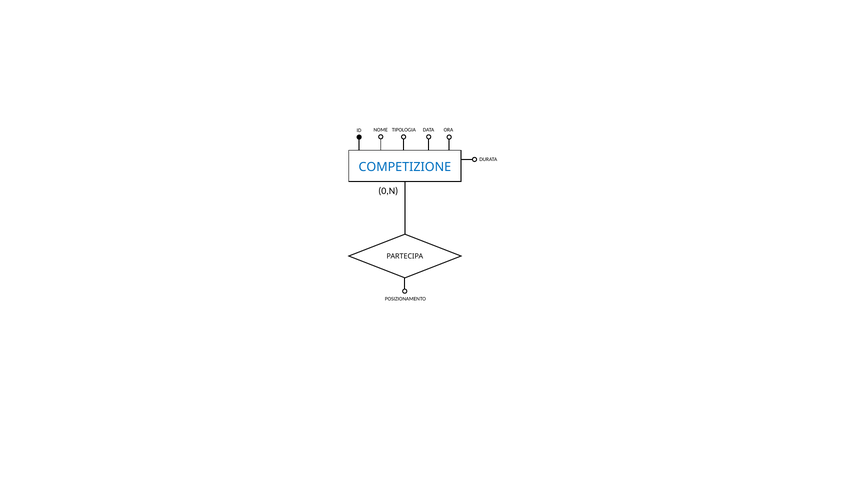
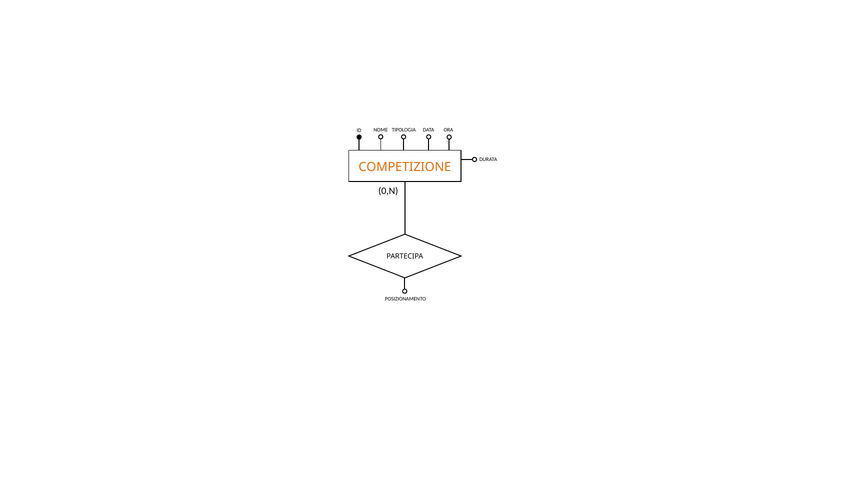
COMPETIZIONE colour: blue -> orange (405, 167)
